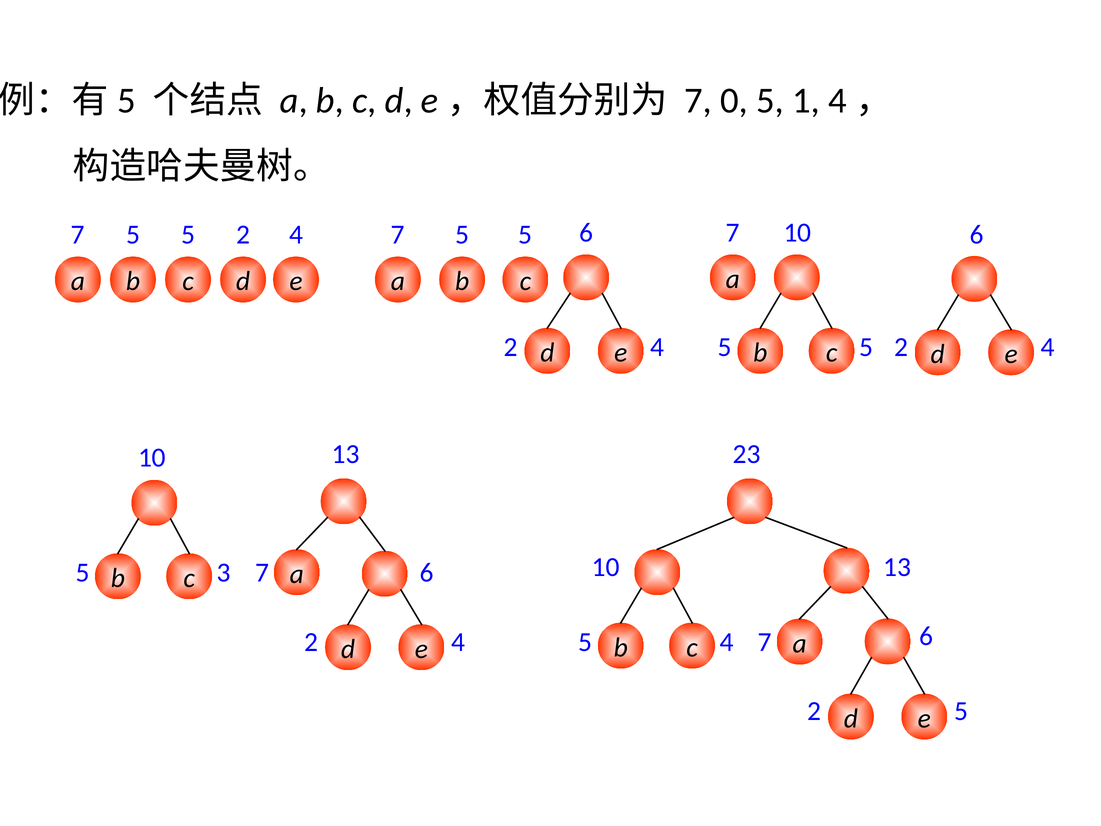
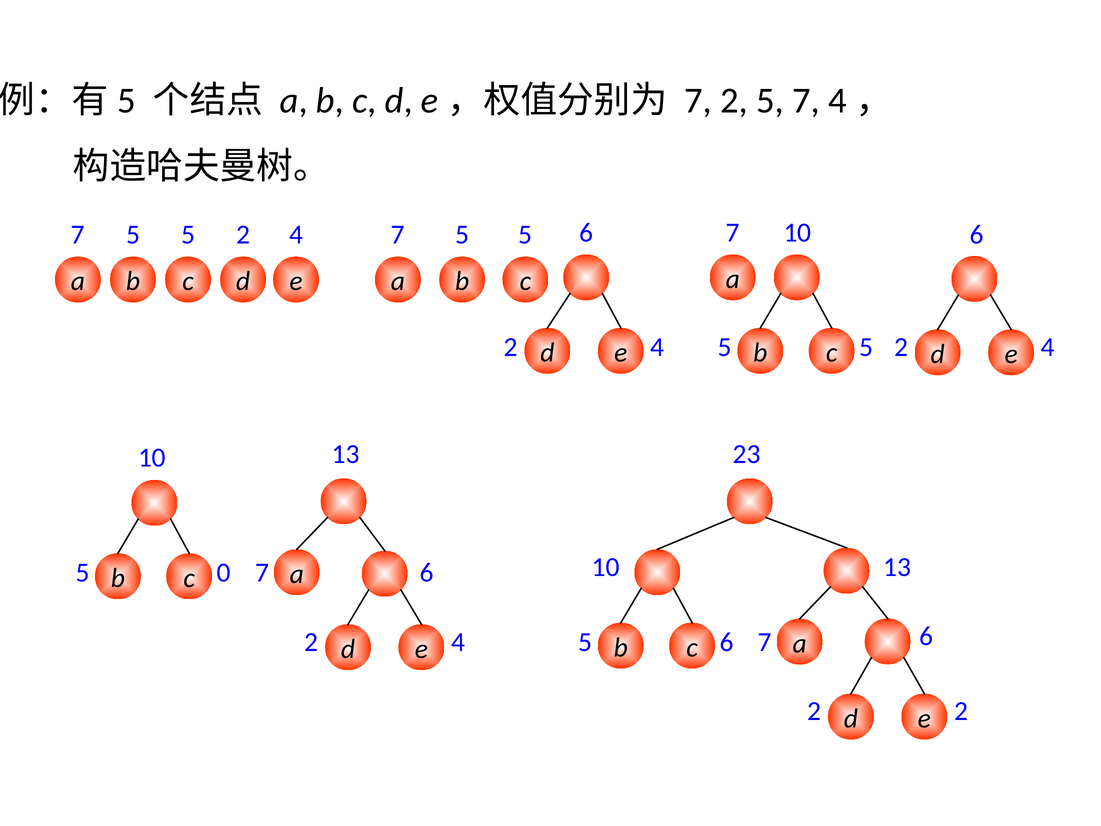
0: 0 -> 2 (734, 100)
5 1: 1 -> 7 (806, 100)
3: 3 -> 0 (224, 572)
c 4: 4 -> 6 (727, 642)
2 5: 5 -> 2 (961, 711)
